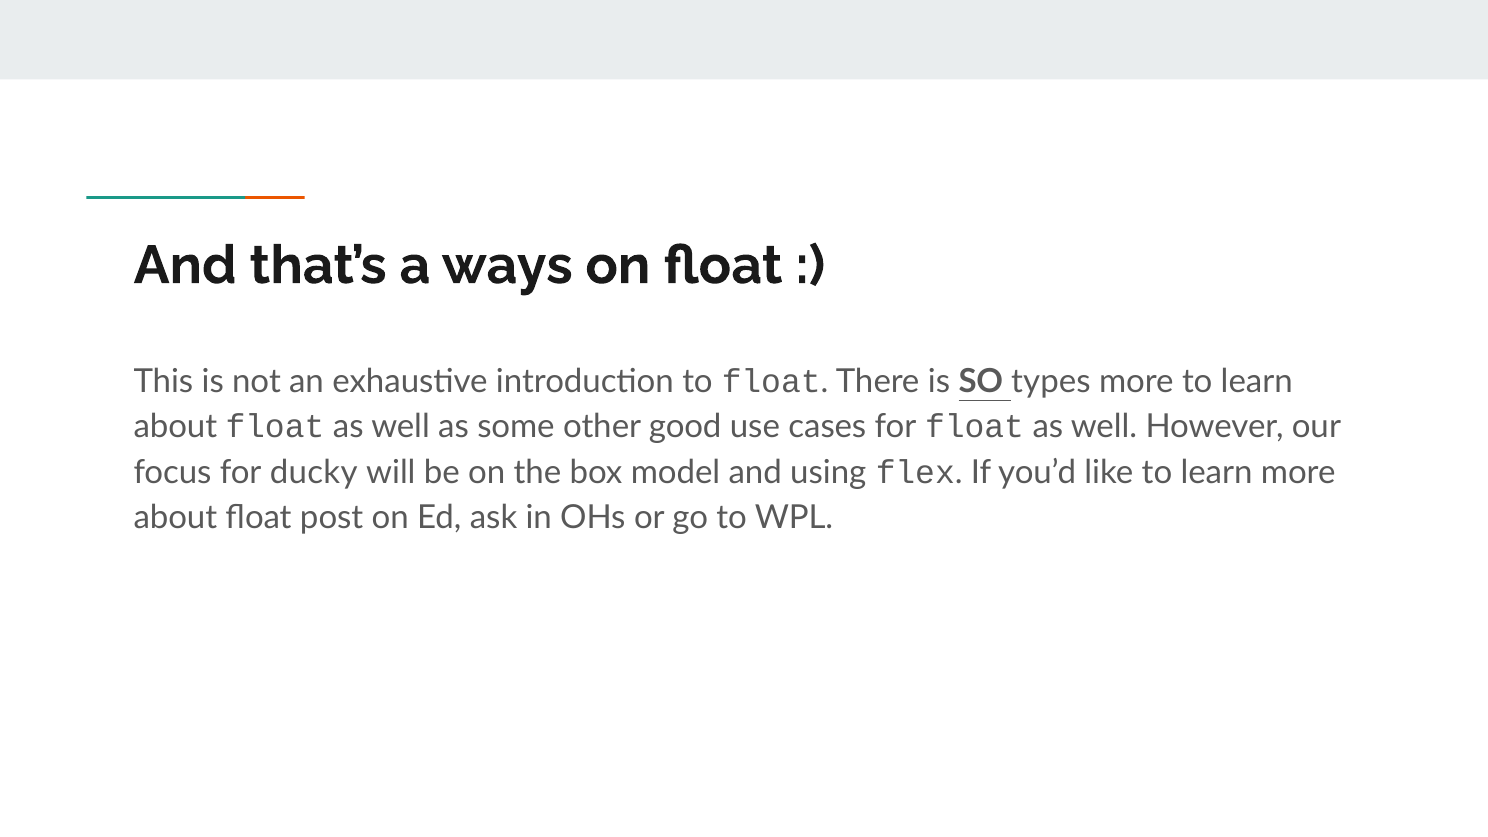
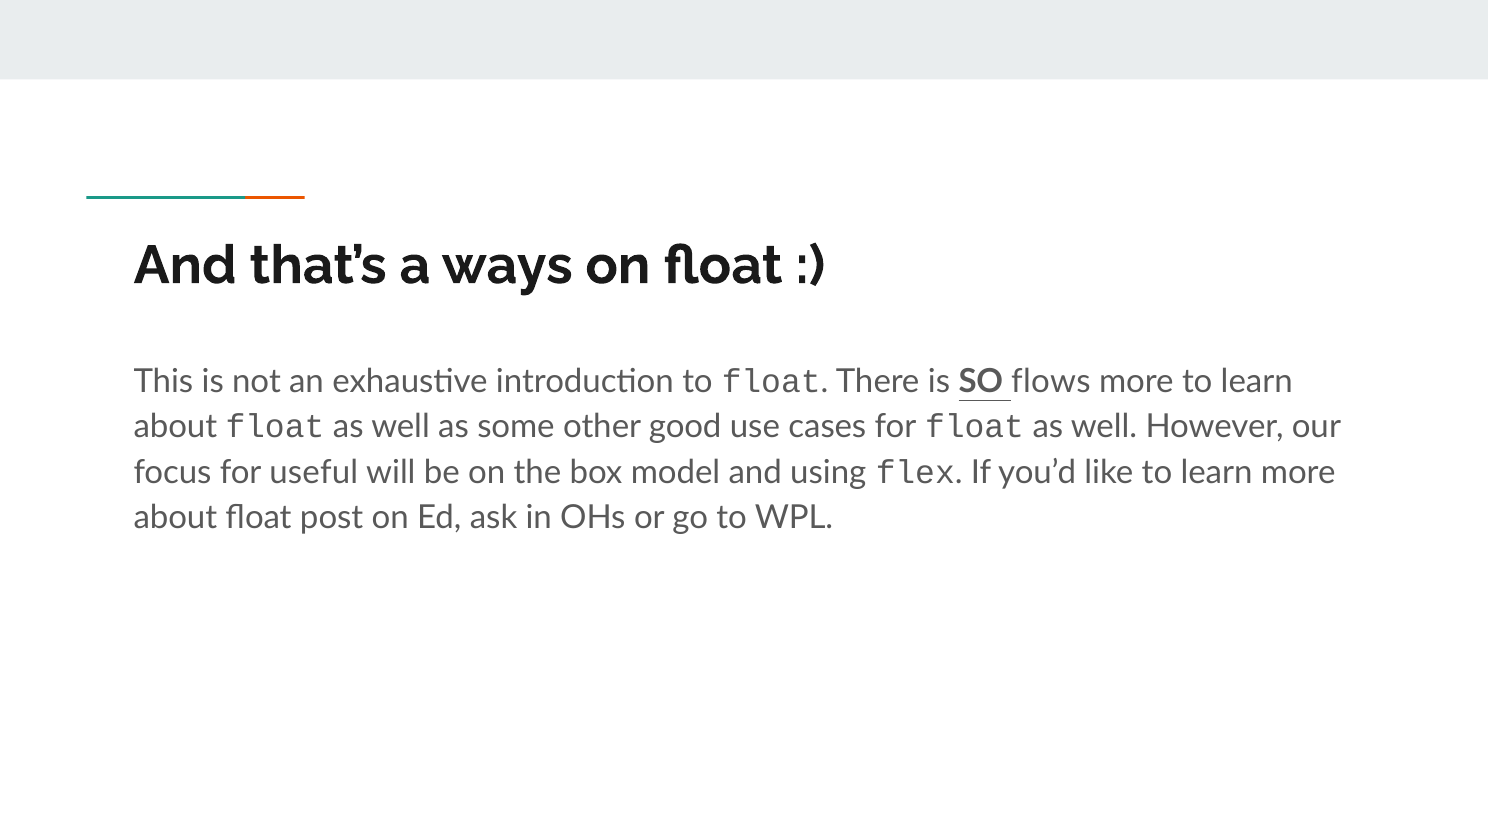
types: types -> flows (1051, 381)
ducky: ducky -> useful (314, 472)
